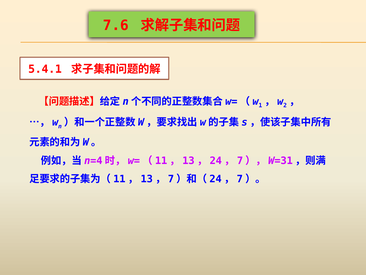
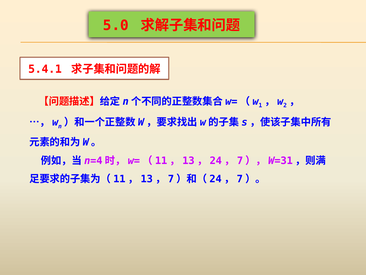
7.6: 7.6 -> 5.0 (116, 25)
